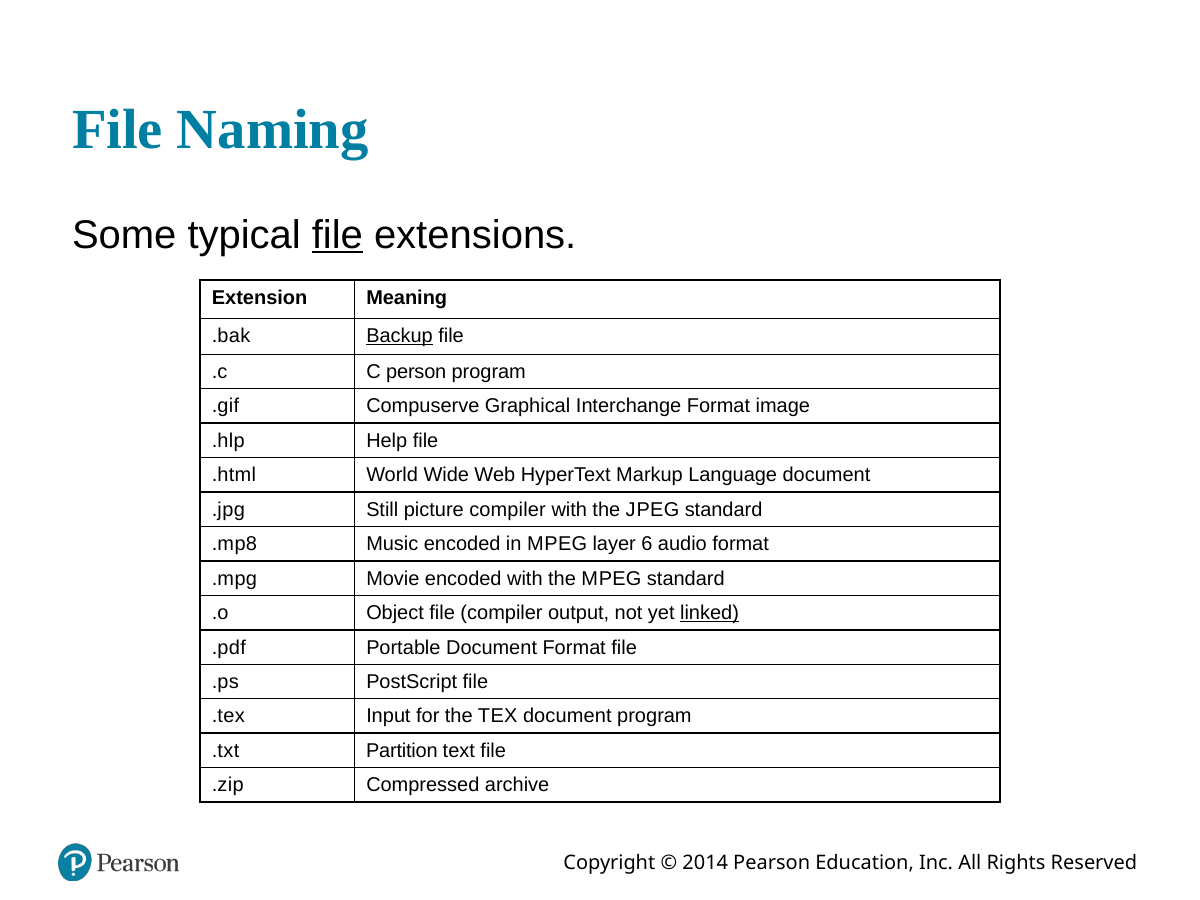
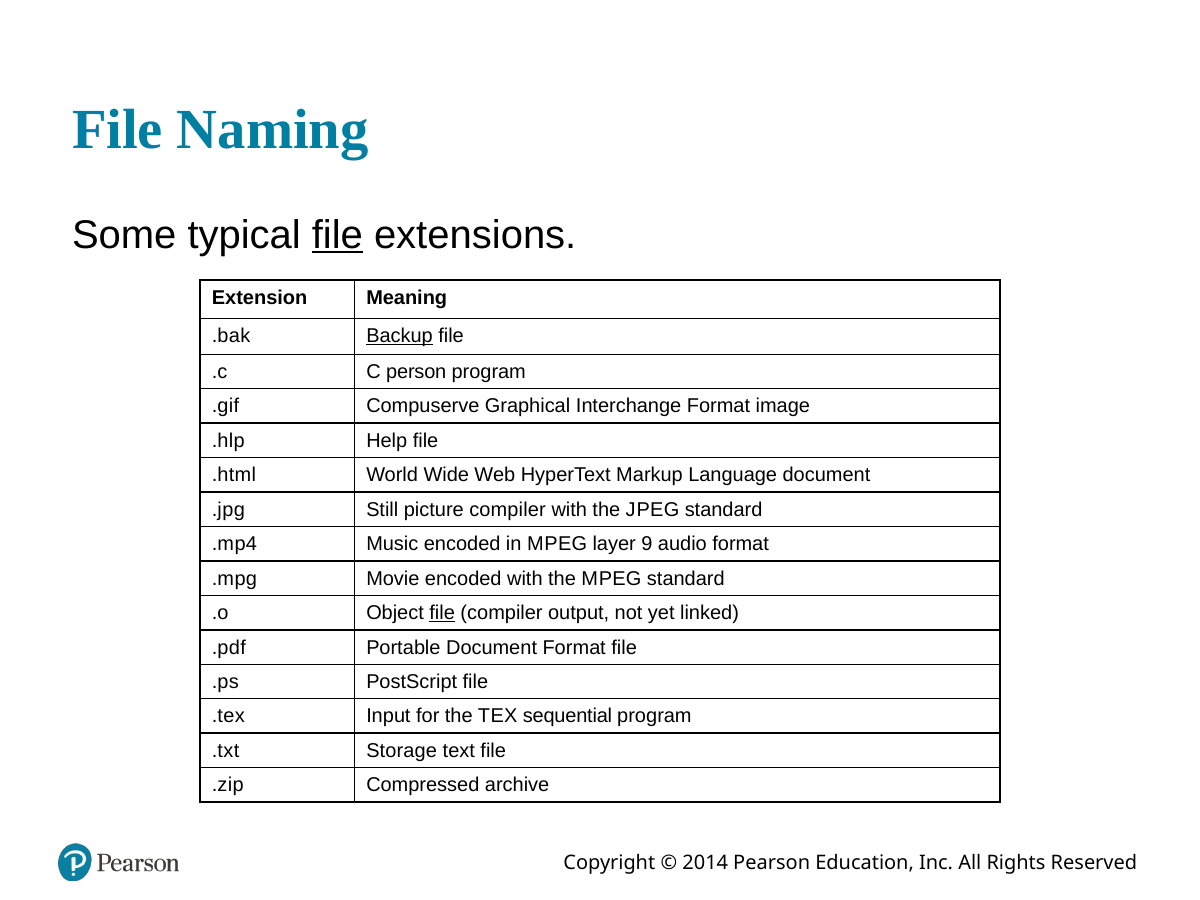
8: 8 -> 4 (252, 544)
6: 6 -> 9 (647, 544)
file underline: none -> present (442, 613)
linked underline: present -> none (710, 613)
X document: document -> sequential (567, 716)
Partition: Partition -> Storage (402, 751)
